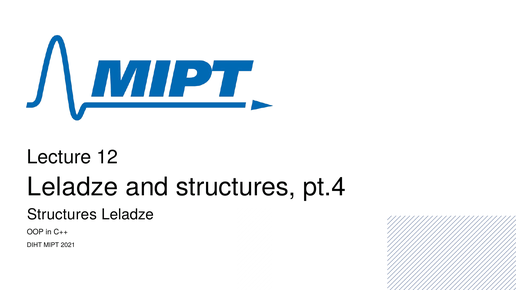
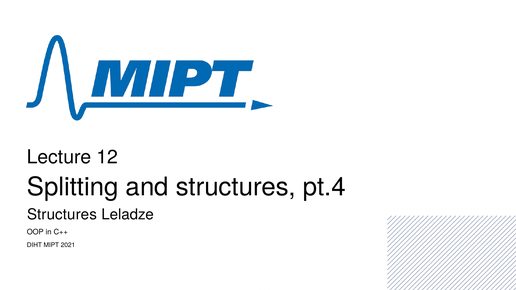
Leladze: Leladze -> Splitting (73, 187)
